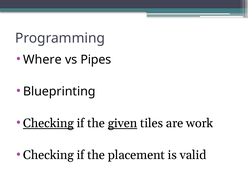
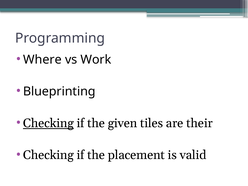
Pipes: Pipes -> Work (96, 60)
given underline: present -> none (123, 123)
work: work -> their (200, 123)
